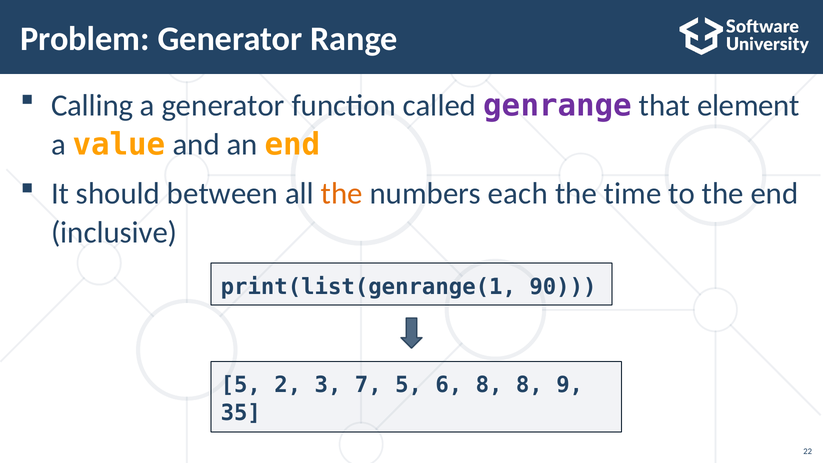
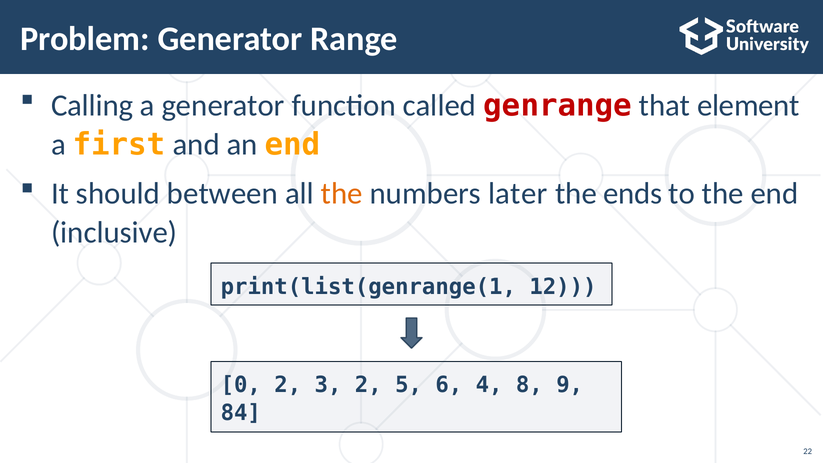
genrange colour: purple -> red (558, 106)
value: value -> first (119, 145)
each: each -> later (518, 194)
time: time -> ends (633, 194)
90: 90 -> 12 (563, 287)
5: 5 -> 0 (241, 385)
3 7: 7 -> 2 (368, 385)
6 8: 8 -> 4 (489, 385)
35: 35 -> 84 (241, 413)
